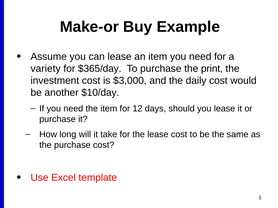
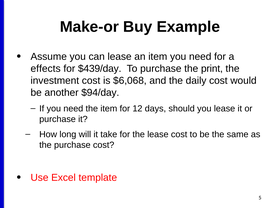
variety: variety -> effects (46, 69)
$365/day: $365/day -> $439/day (100, 69)
$3,000: $3,000 -> $6,068 (130, 81)
$10/day: $10/day -> $94/day (100, 93)
